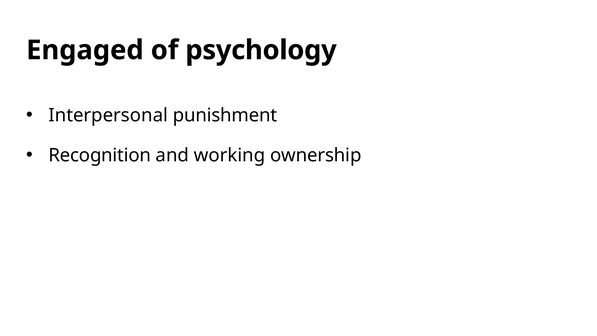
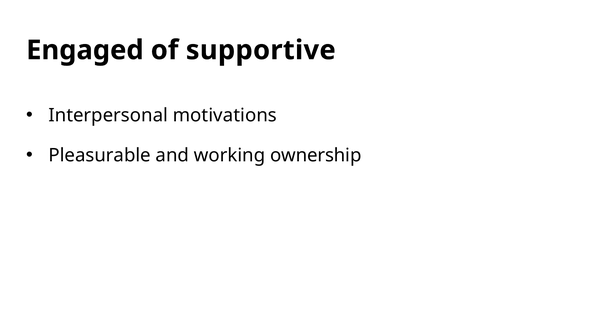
psychology: psychology -> supportive (261, 50)
punishment: punishment -> motivations (225, 115)
Recognition: Recognition -> Pleasurable (100, 155)
